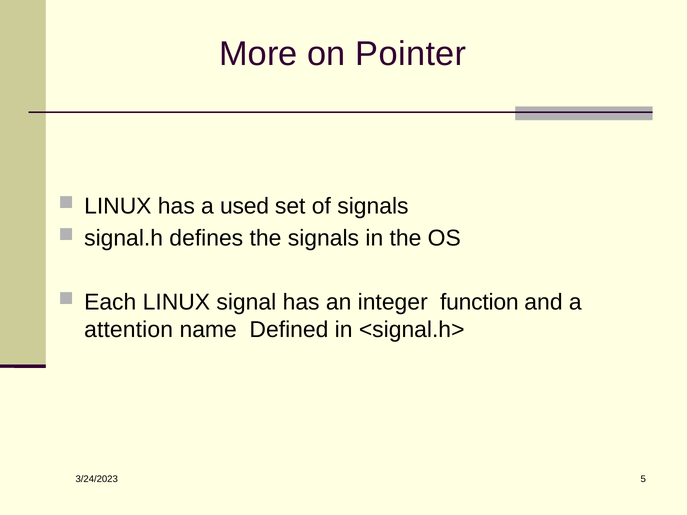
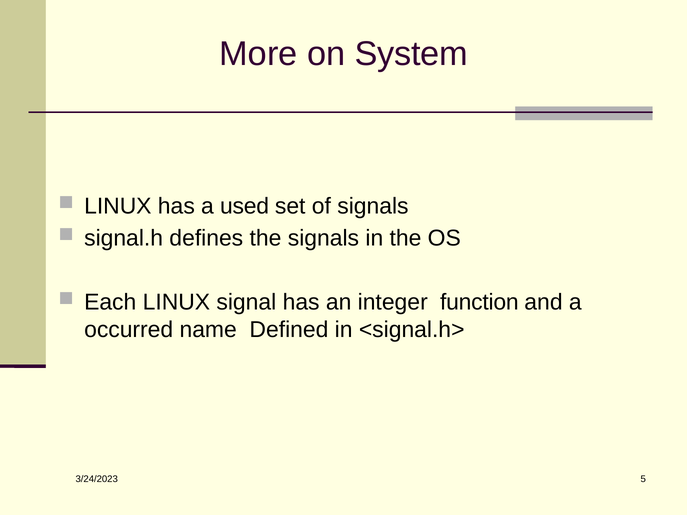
Pointer: Pointer -> System (411, 54)
attention: attention -> occurred (129, 330)
